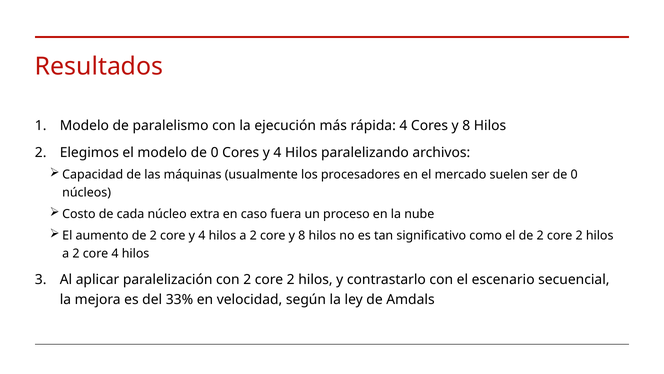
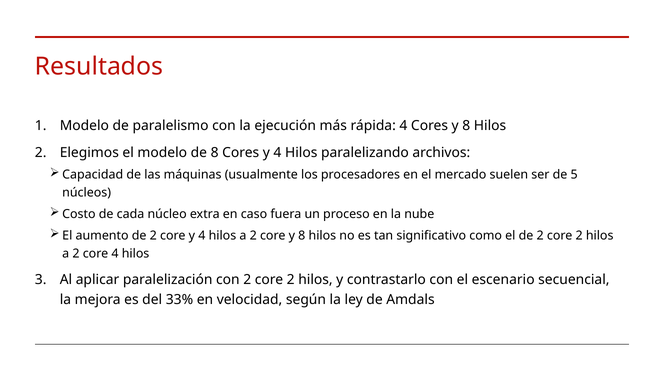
modelo de 0: 0 -> 8 (215, 152)
ser de 0: 0 -> 5 (574, 175)
